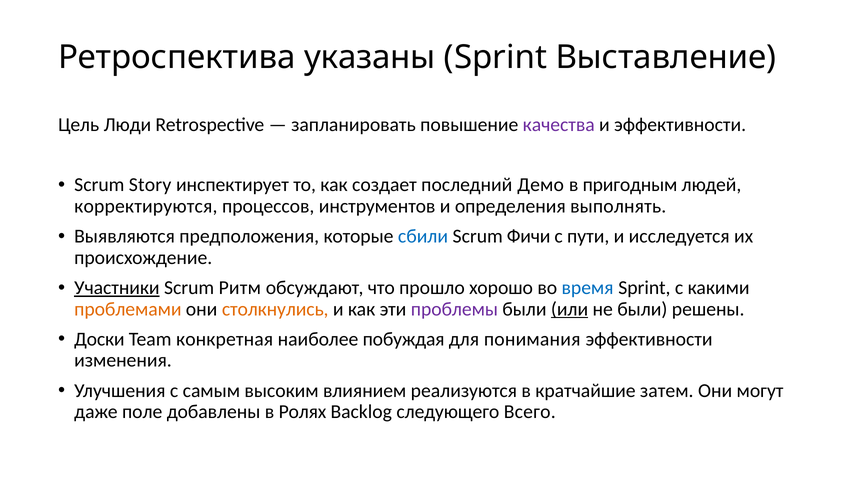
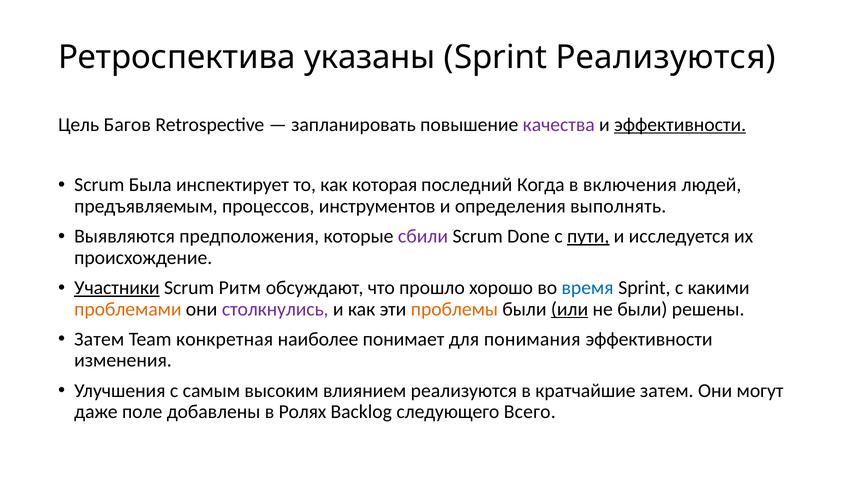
Sprint Выставление: Выставление -> Реализуются (666, 57)
Люди: Люди -> Багов (127, 125)
эффективности underline: none -> present (680, 125)
Story: Story -> Была (150, 185)
создает: создает -> которая (385, 185)
Демо: Демо -> Когда (541, 185)
пригодным: пригодным -> включения (630, 185)
корректируются: корректируются -> предъявляемым (146, 206)
сбили colour: blue -> purple (423, 236)
Фичи: Фичи -> Done (528, 236)
пути underline: none -> present (588, 236)
столкнулись colour: orange -> purple (275, 309)
проблемы colour: purple -> orange (454, 309)
Доски: Доски -> Затем (99, 339)
побуждая: побуждая -> понимает (404, 339)
